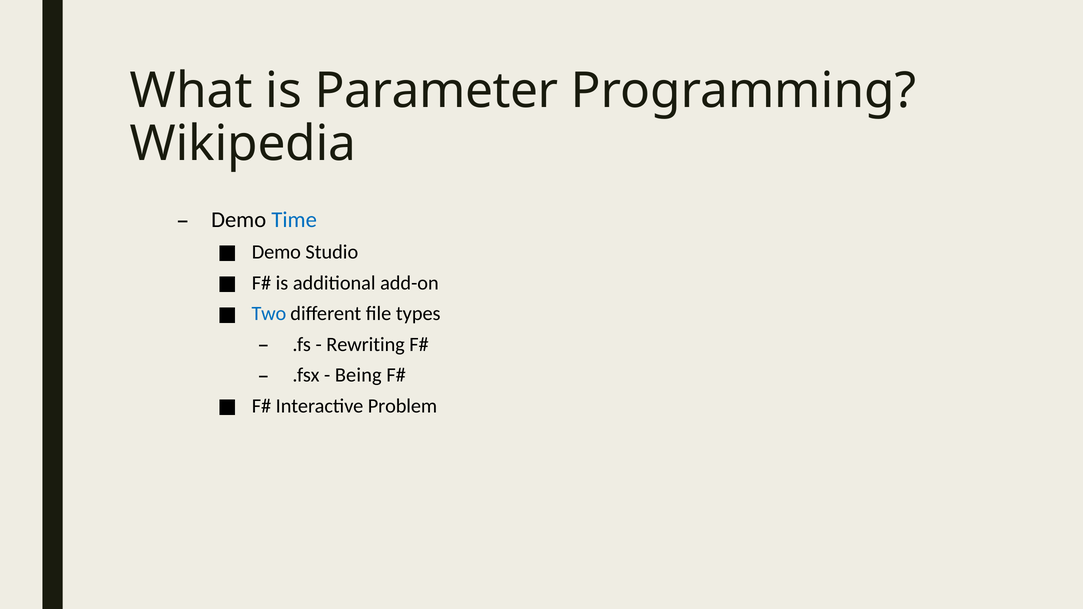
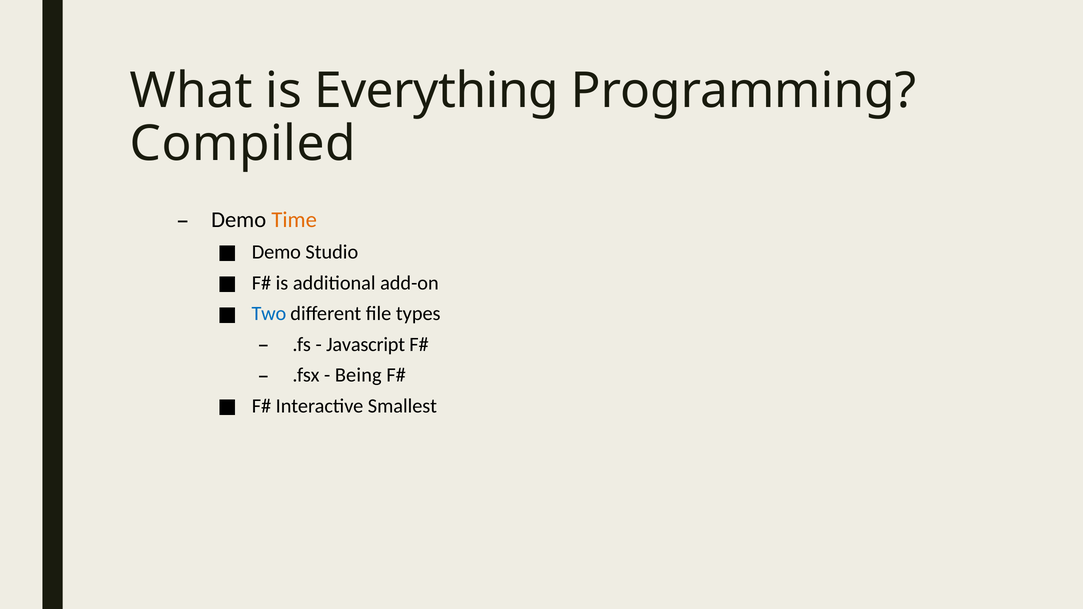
Parameter: Parameter -> Everything (436, 91)
Wikipedia: Wikipedia -> Compiled (243, 144)
Time colour: blue -> orange (294, 220)
Rewriting: Rewriting -> Javascript (366, 345)
Problem: Problem -> Smallest (402, 406)
